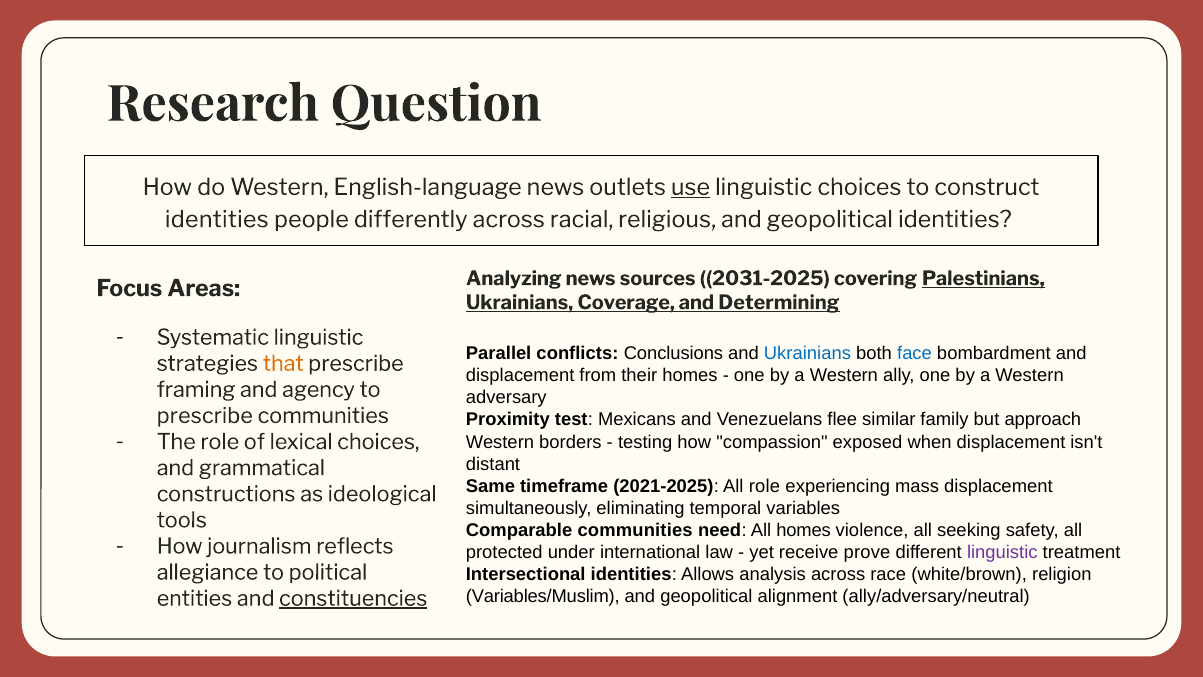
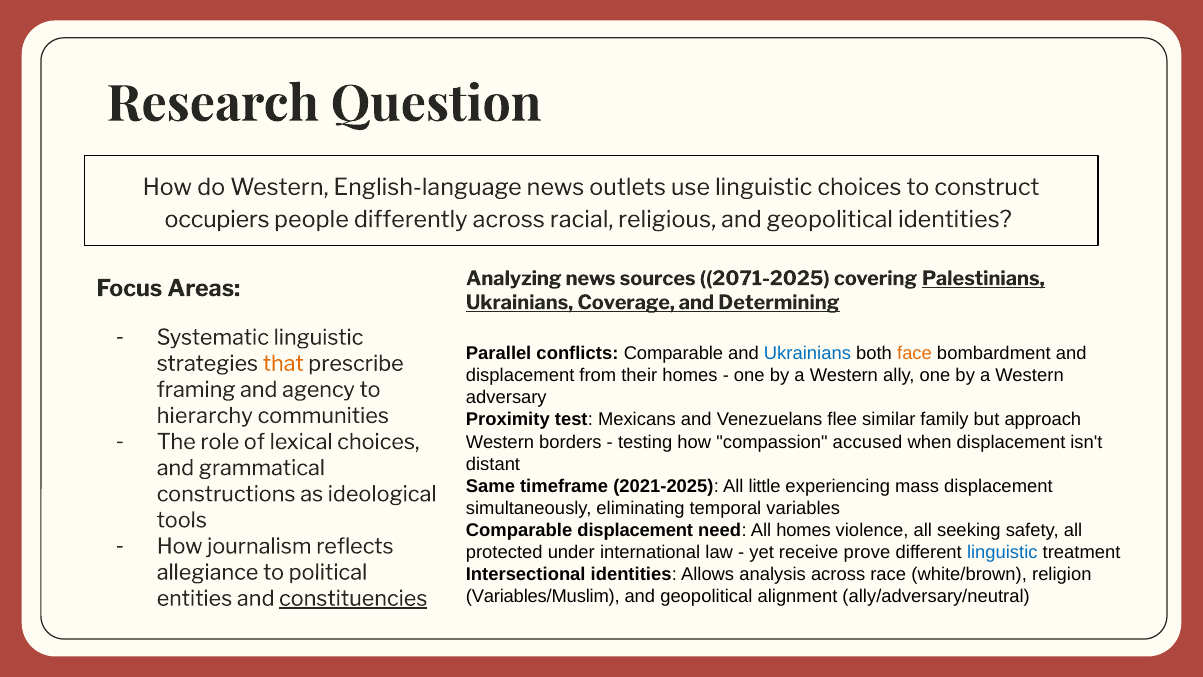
use underline: present -> none (690, 187)
identities: identities -> occupiers (217, 219)
2031-2025: 2031-2025 -> 2071-2025 (765, 278)
conflicts Conclusions: Conclusions -> Comparable (673, 354)
face colour: blue -> orange (915, 354)
prescribe: prescribe -> hierarchy (205, 416)
exposed: exposed -> accused (867, 442)
All role: role -> little (765, 486)
Comparable communities: communities -> displacement (635, 530)
linguistic colour: purple -> blue (1002, 552)
